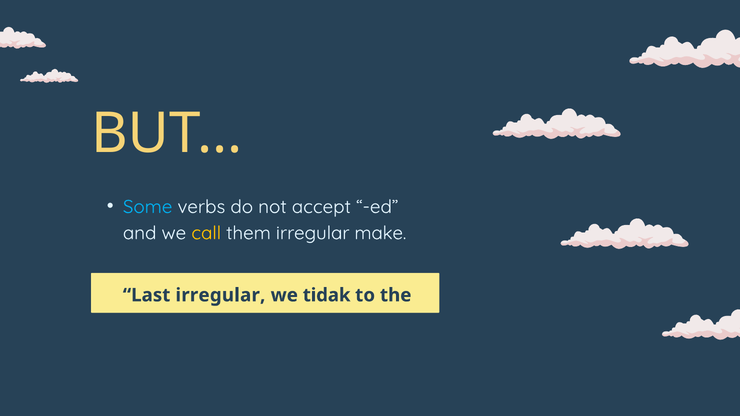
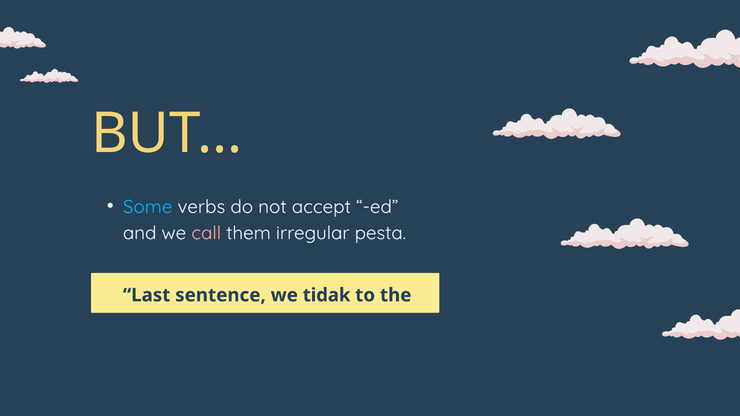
call colour: yellow -> pink (206, 233)
make: make -> pesta (380, 233)
Last irregular: irregular -> sentence (221, 295)
